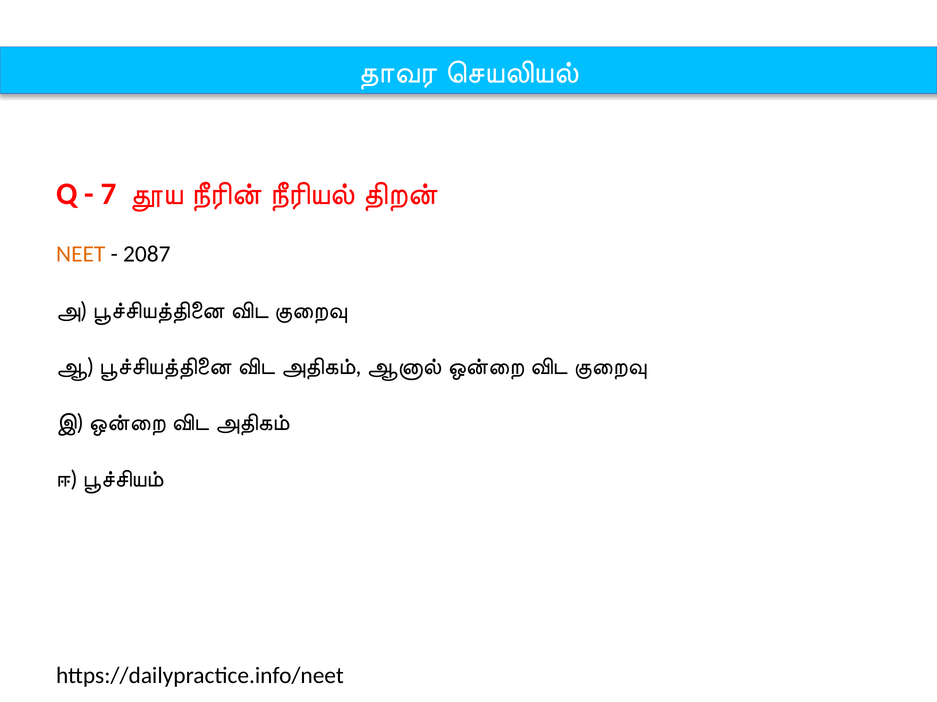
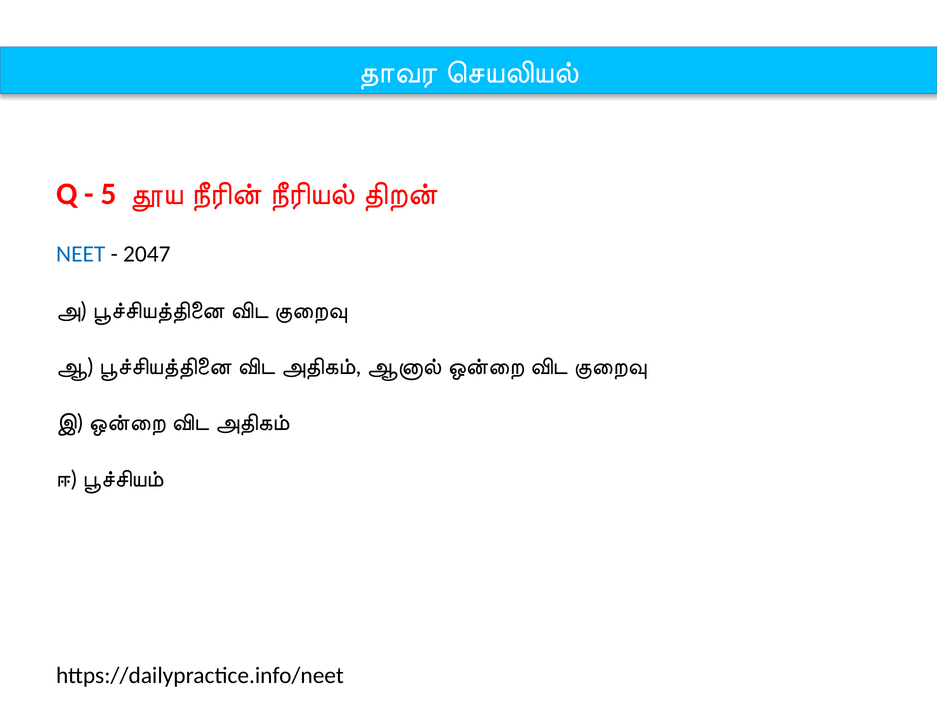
7: 7 -> 5 (109, 194)
NEET colour: orange -> blue (81, 255)
2087: 2087 -> 2047 (147, 255)
